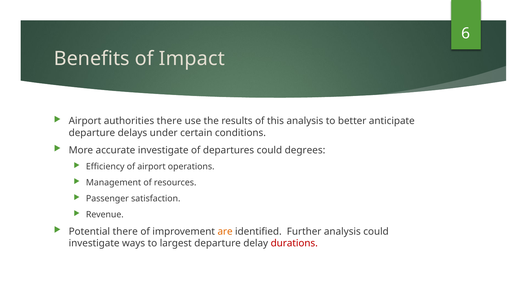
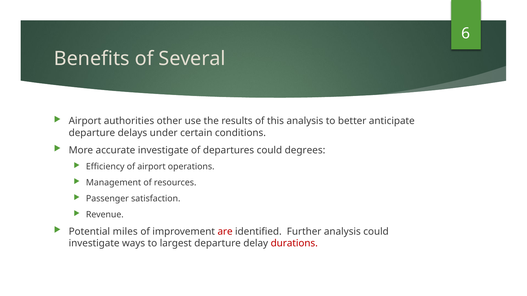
Impact: Impact -> Several (192, 59)
authorities there: there -> other (169, 121)
Potential there: there -> miles (125, 232)
are colour: orange -> red (225, 232)
